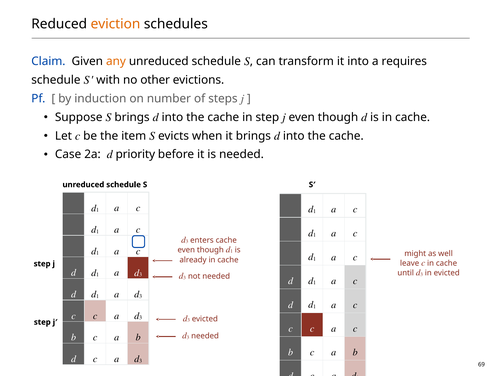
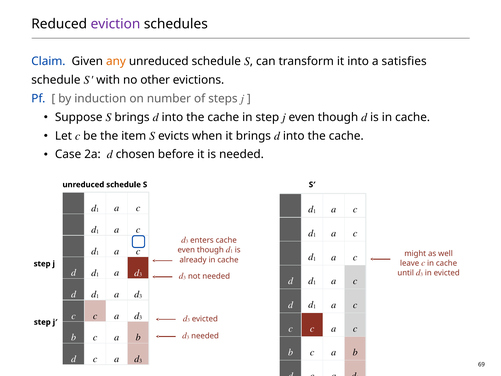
eviction colour: orange -> purple (115, 24)
requires: requires -> satisfies (404, 61)
priority: priority -> chosen (135, 154)
